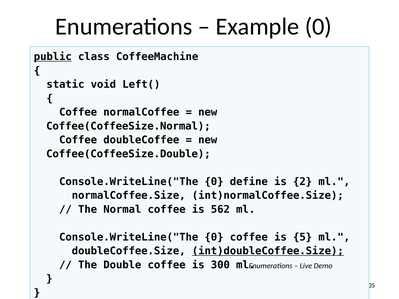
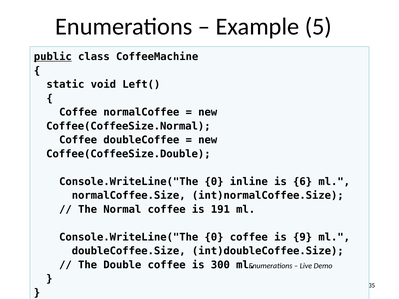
Example 0: 0 -> 5 (318, 27)
define: define -> inline (249, 182)
2: 2 -> 6 (303, 182)
562: 562 -> 191 (220, 210)
5: 5 -> 9 (303, 237)
int)doubleCoffee.Size underline: present -> none (268, 251)
